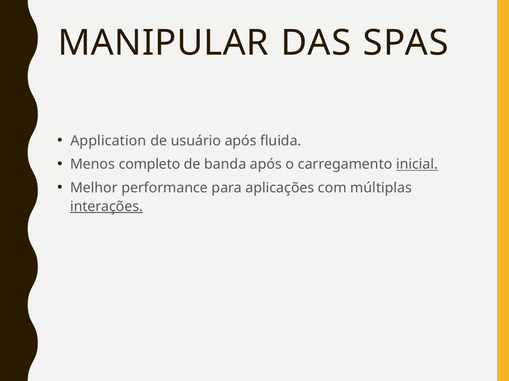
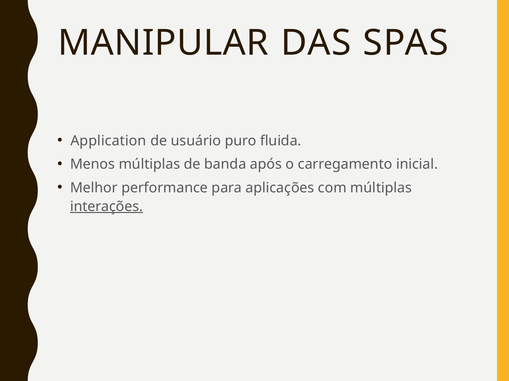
usuário após: após -> puro (241, 141)
Menos completo: completo -> múltiplas (149, 165)
inicial underline: present -> none (417, 165)
